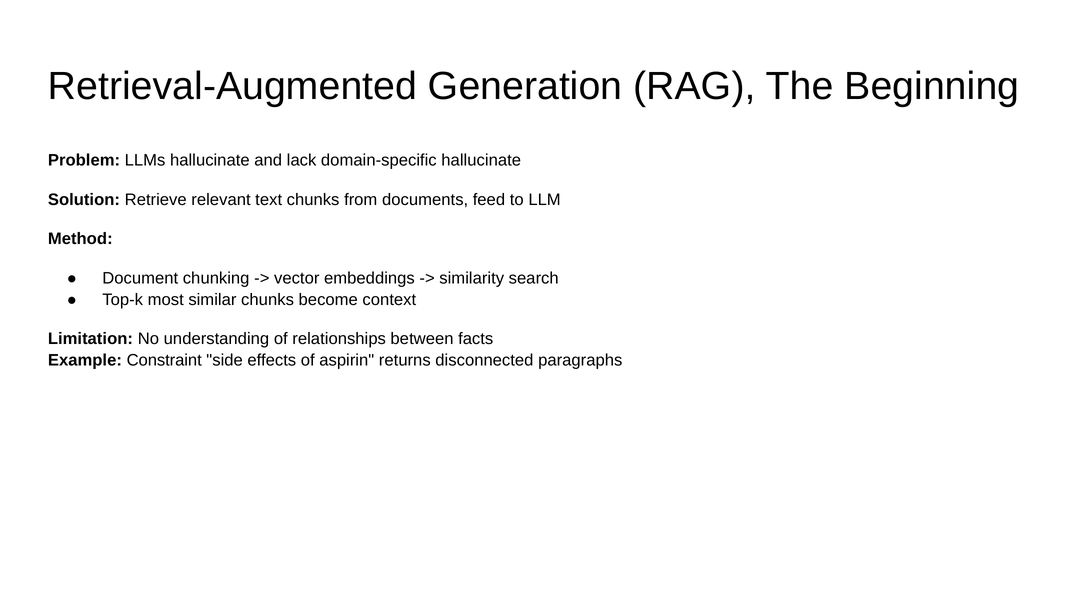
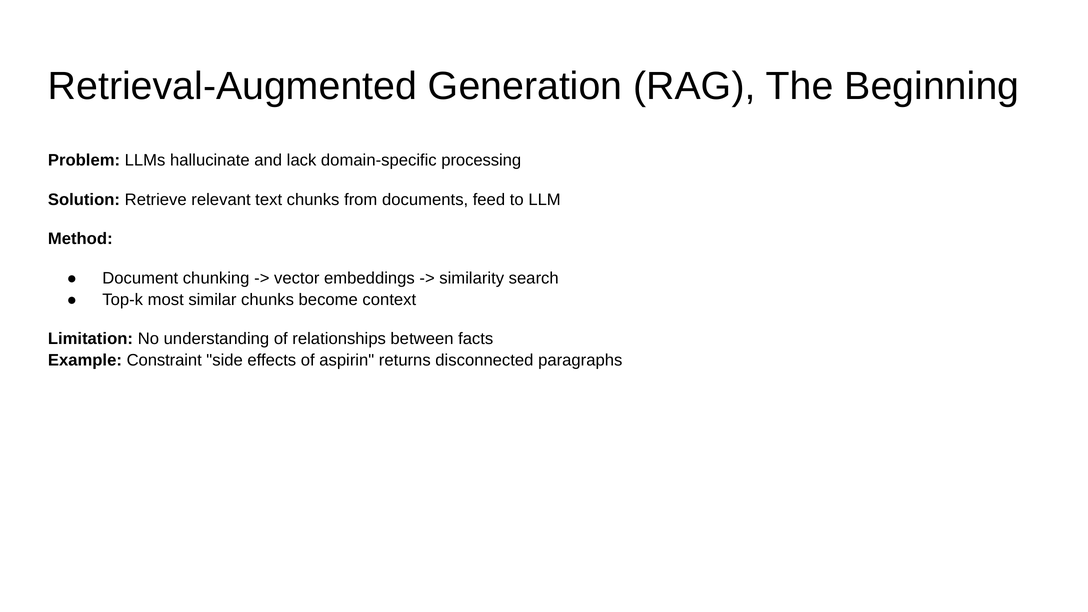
domain-specific hallucinate: hallucinate -> processing (481, 160)
